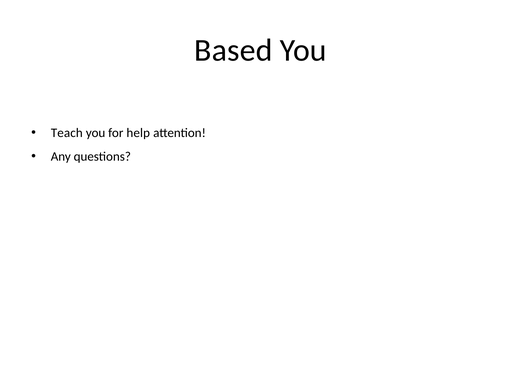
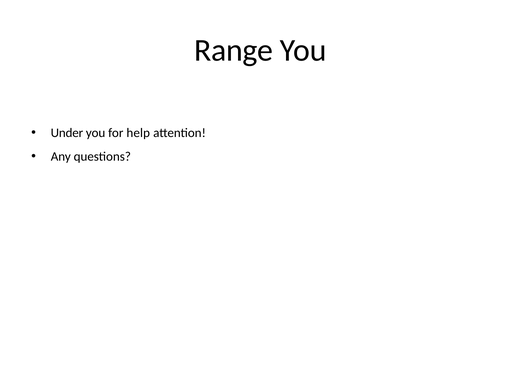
Based: Based -> Range (234, 50)
Teach: Teach -> Under (67, 133)
